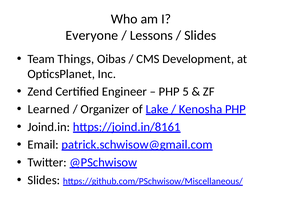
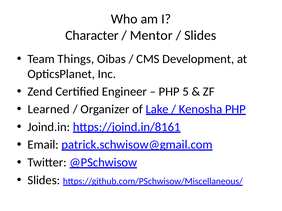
Everyone: Everyone -> Character (92, 36)
Lessons: Lessons -> Mentor (151, 36)
